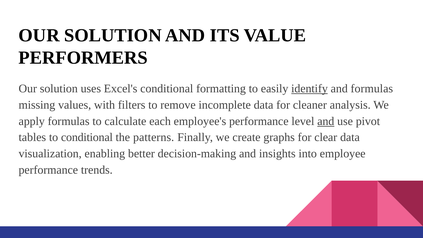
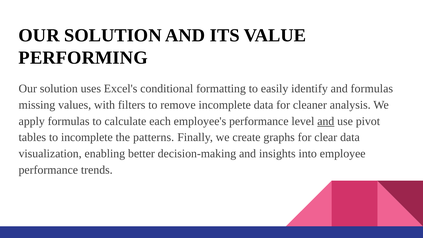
PERFORMERS: PERFORMERS -> PERFORMING (83, 58)
identify underline: present -> none (310, 89)
to conditional: conditional -> incomplete (87, 137)
